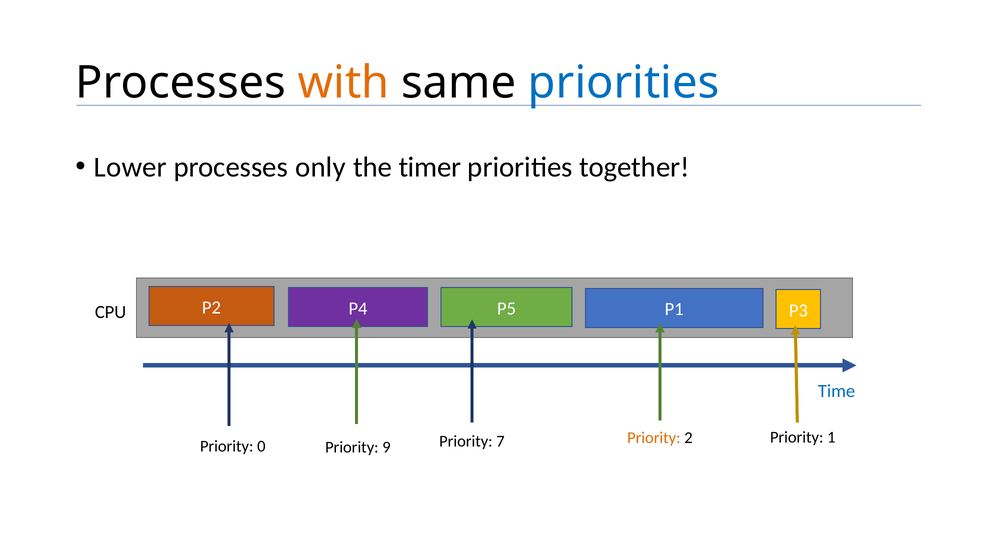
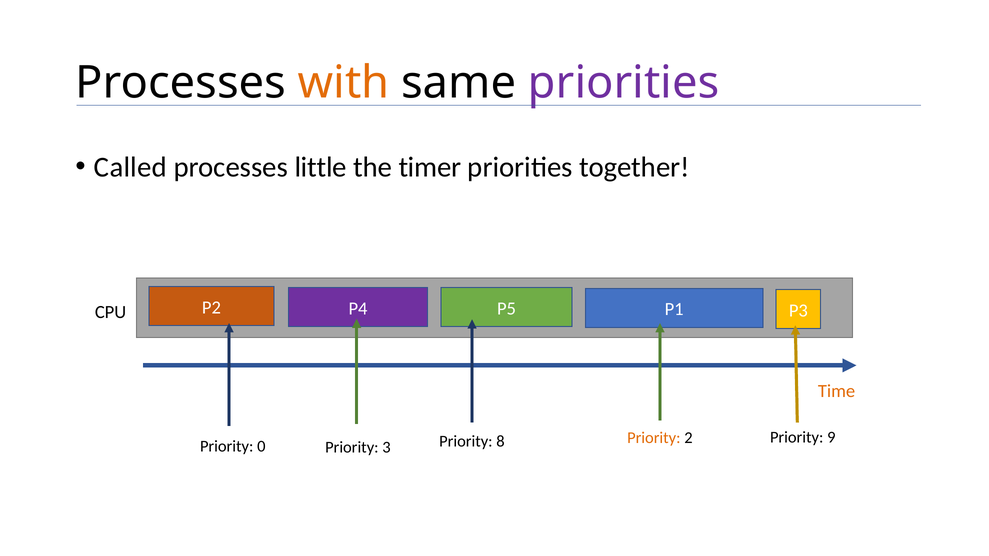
priorities colour: blue -> purple (624, 83)
Lower: Lower -> Called (130, 167)
only: only -> little (321, 167)
Time colour: blue -> orange (837, 391)
1: 1 -> 9 (831, 438)
9: 9 -> 3 (386, 447)
7: 7 -> 8 (501, 442)
